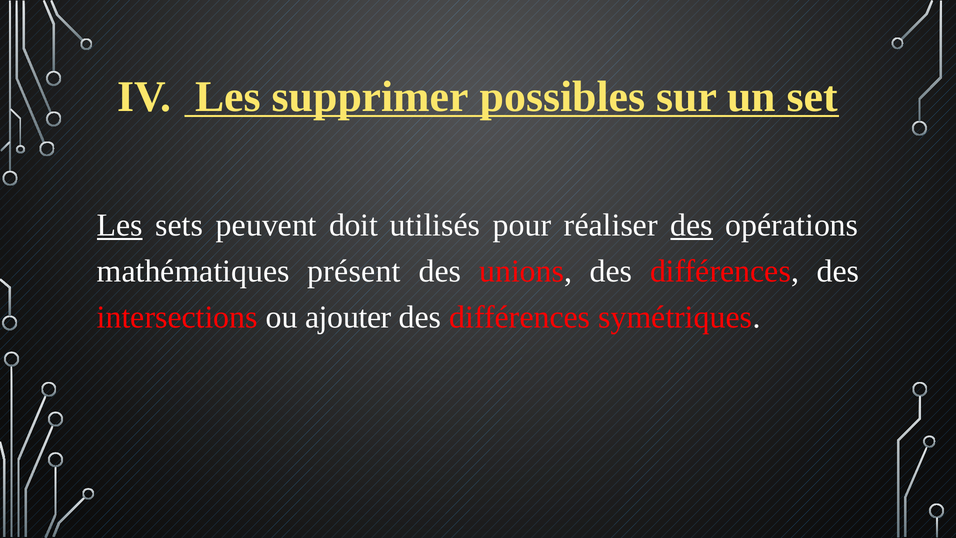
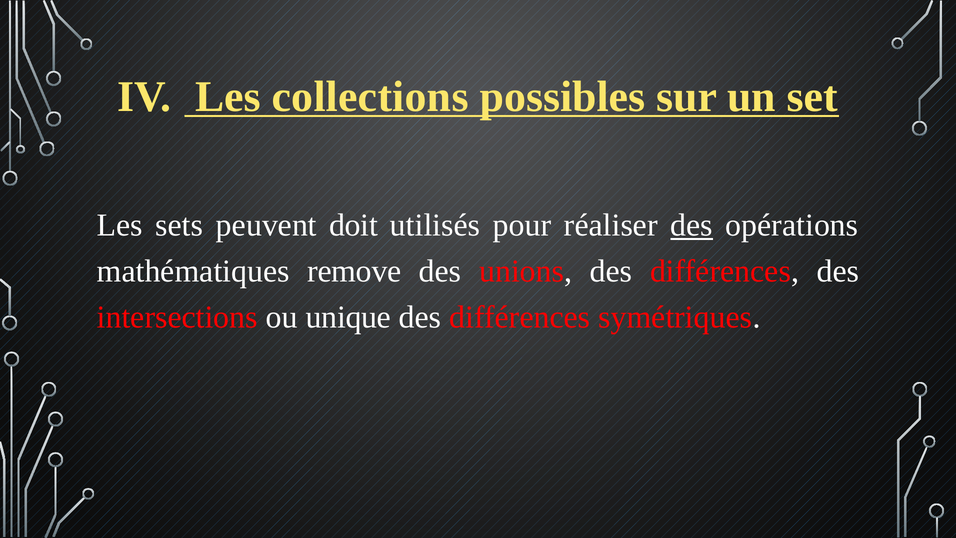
supprimer: supprimer -> collections (370, 97)
Les underline: present -> none (120, 225)
présent: présent -> remove (354, 271)
ajouter: ajouter -> unique (348, 317)
